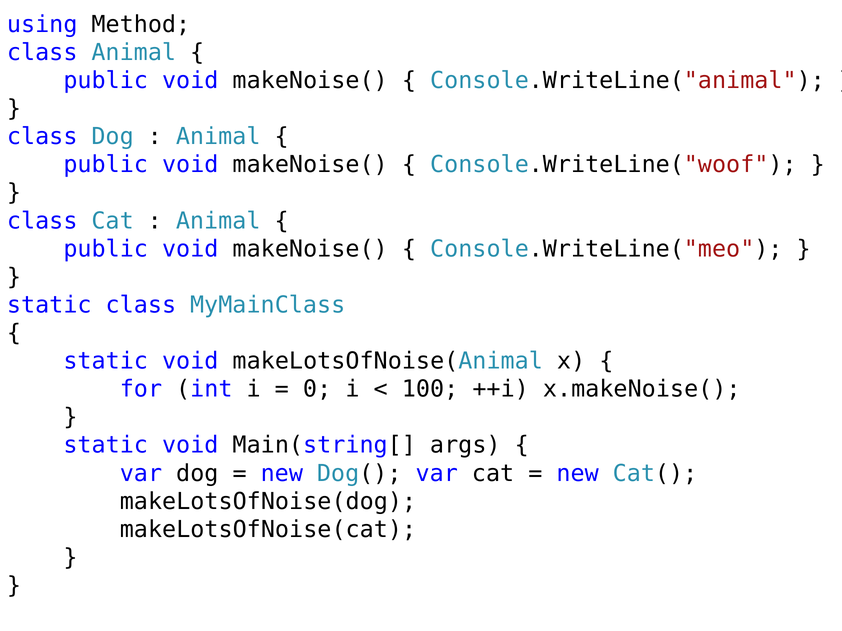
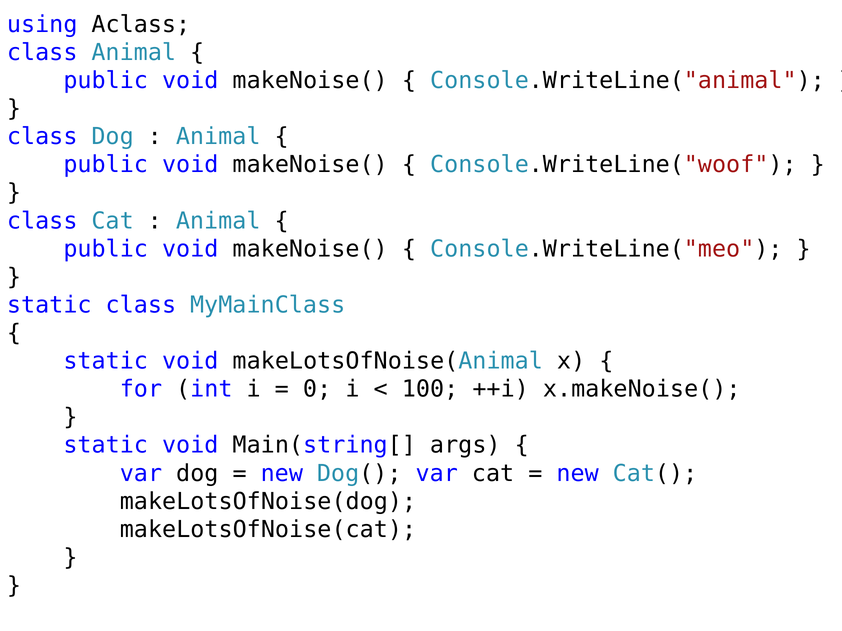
Method: Method -> Aclass (141, 24)
